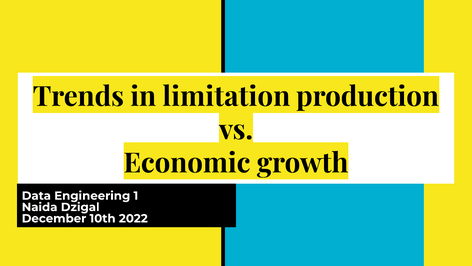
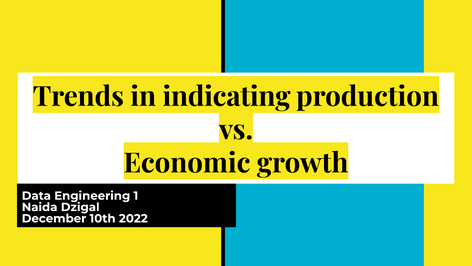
limitation: limitation -> indicating (227, 97)
